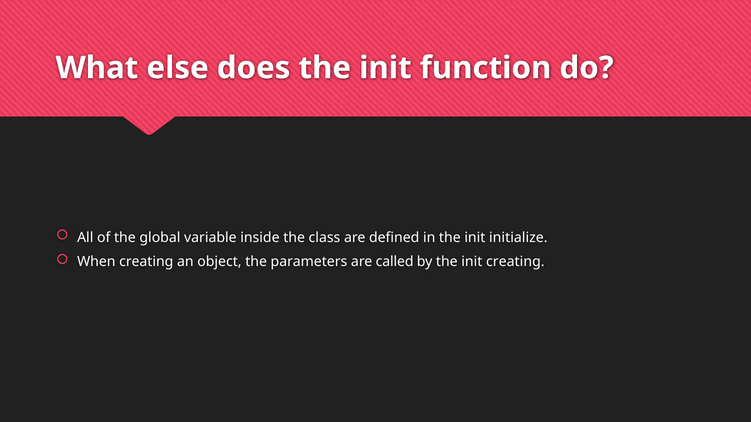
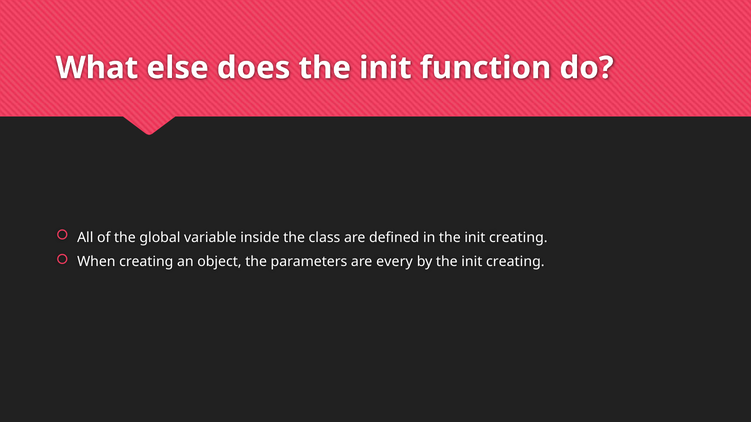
in the init initialize: initialize -> creating (518, 238)
called: called -> every (394, 262)
